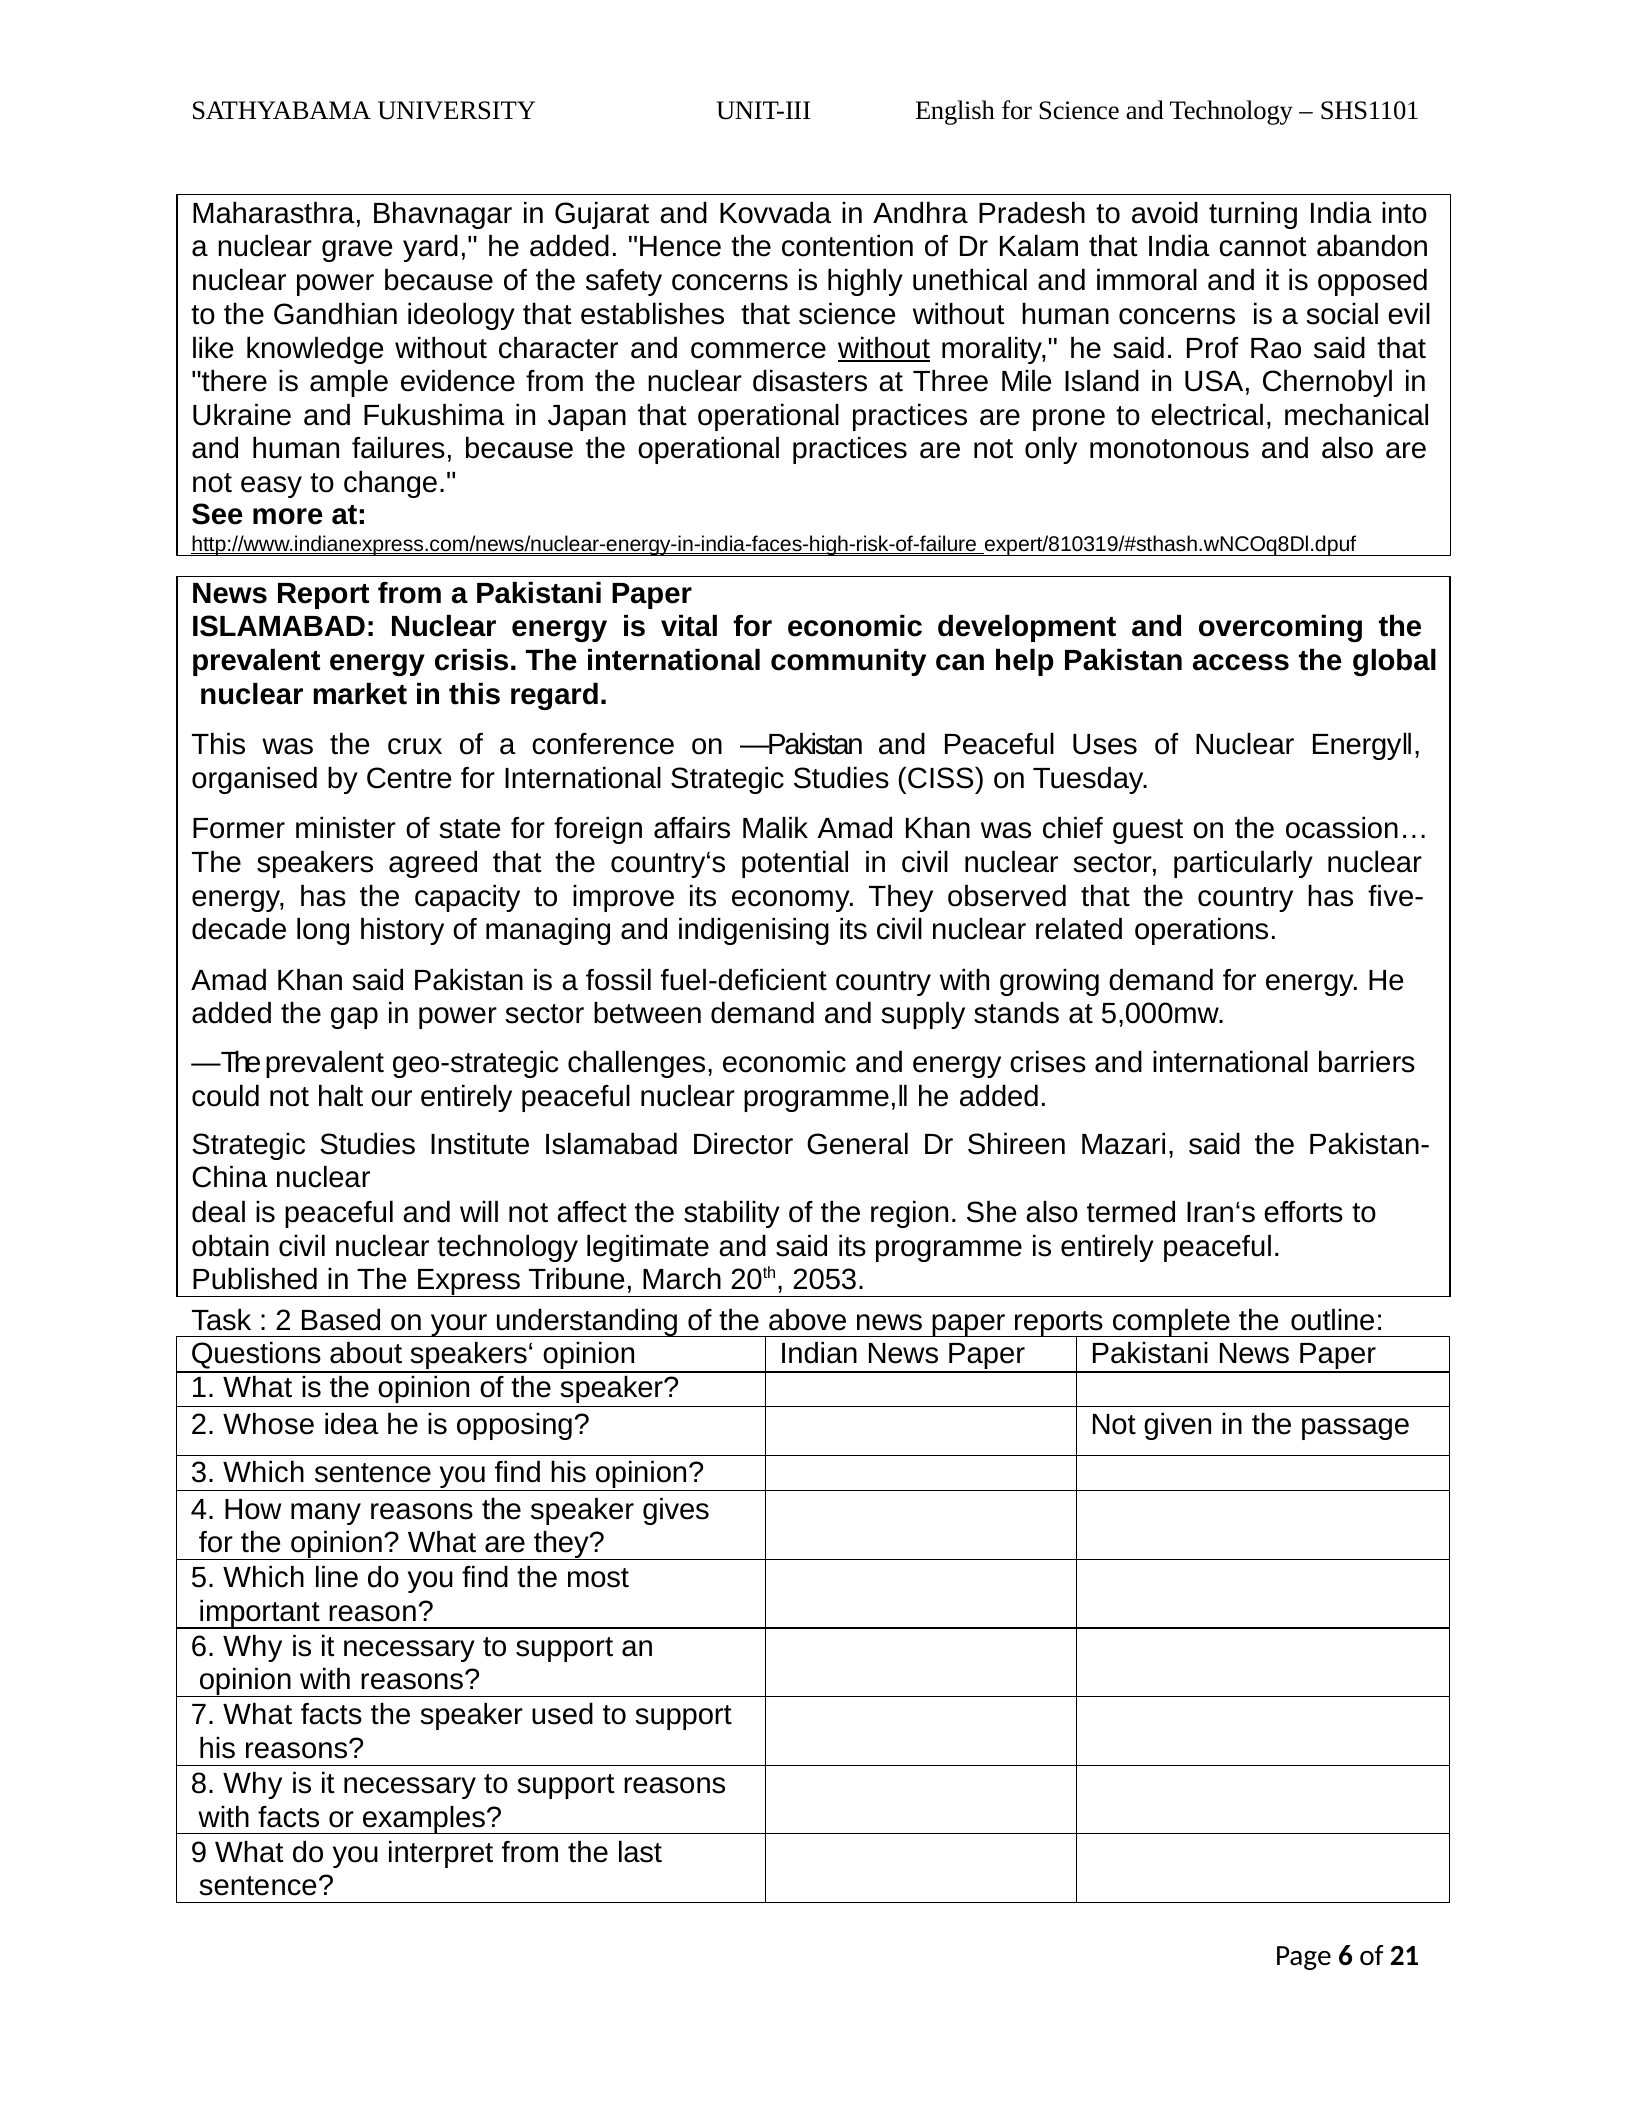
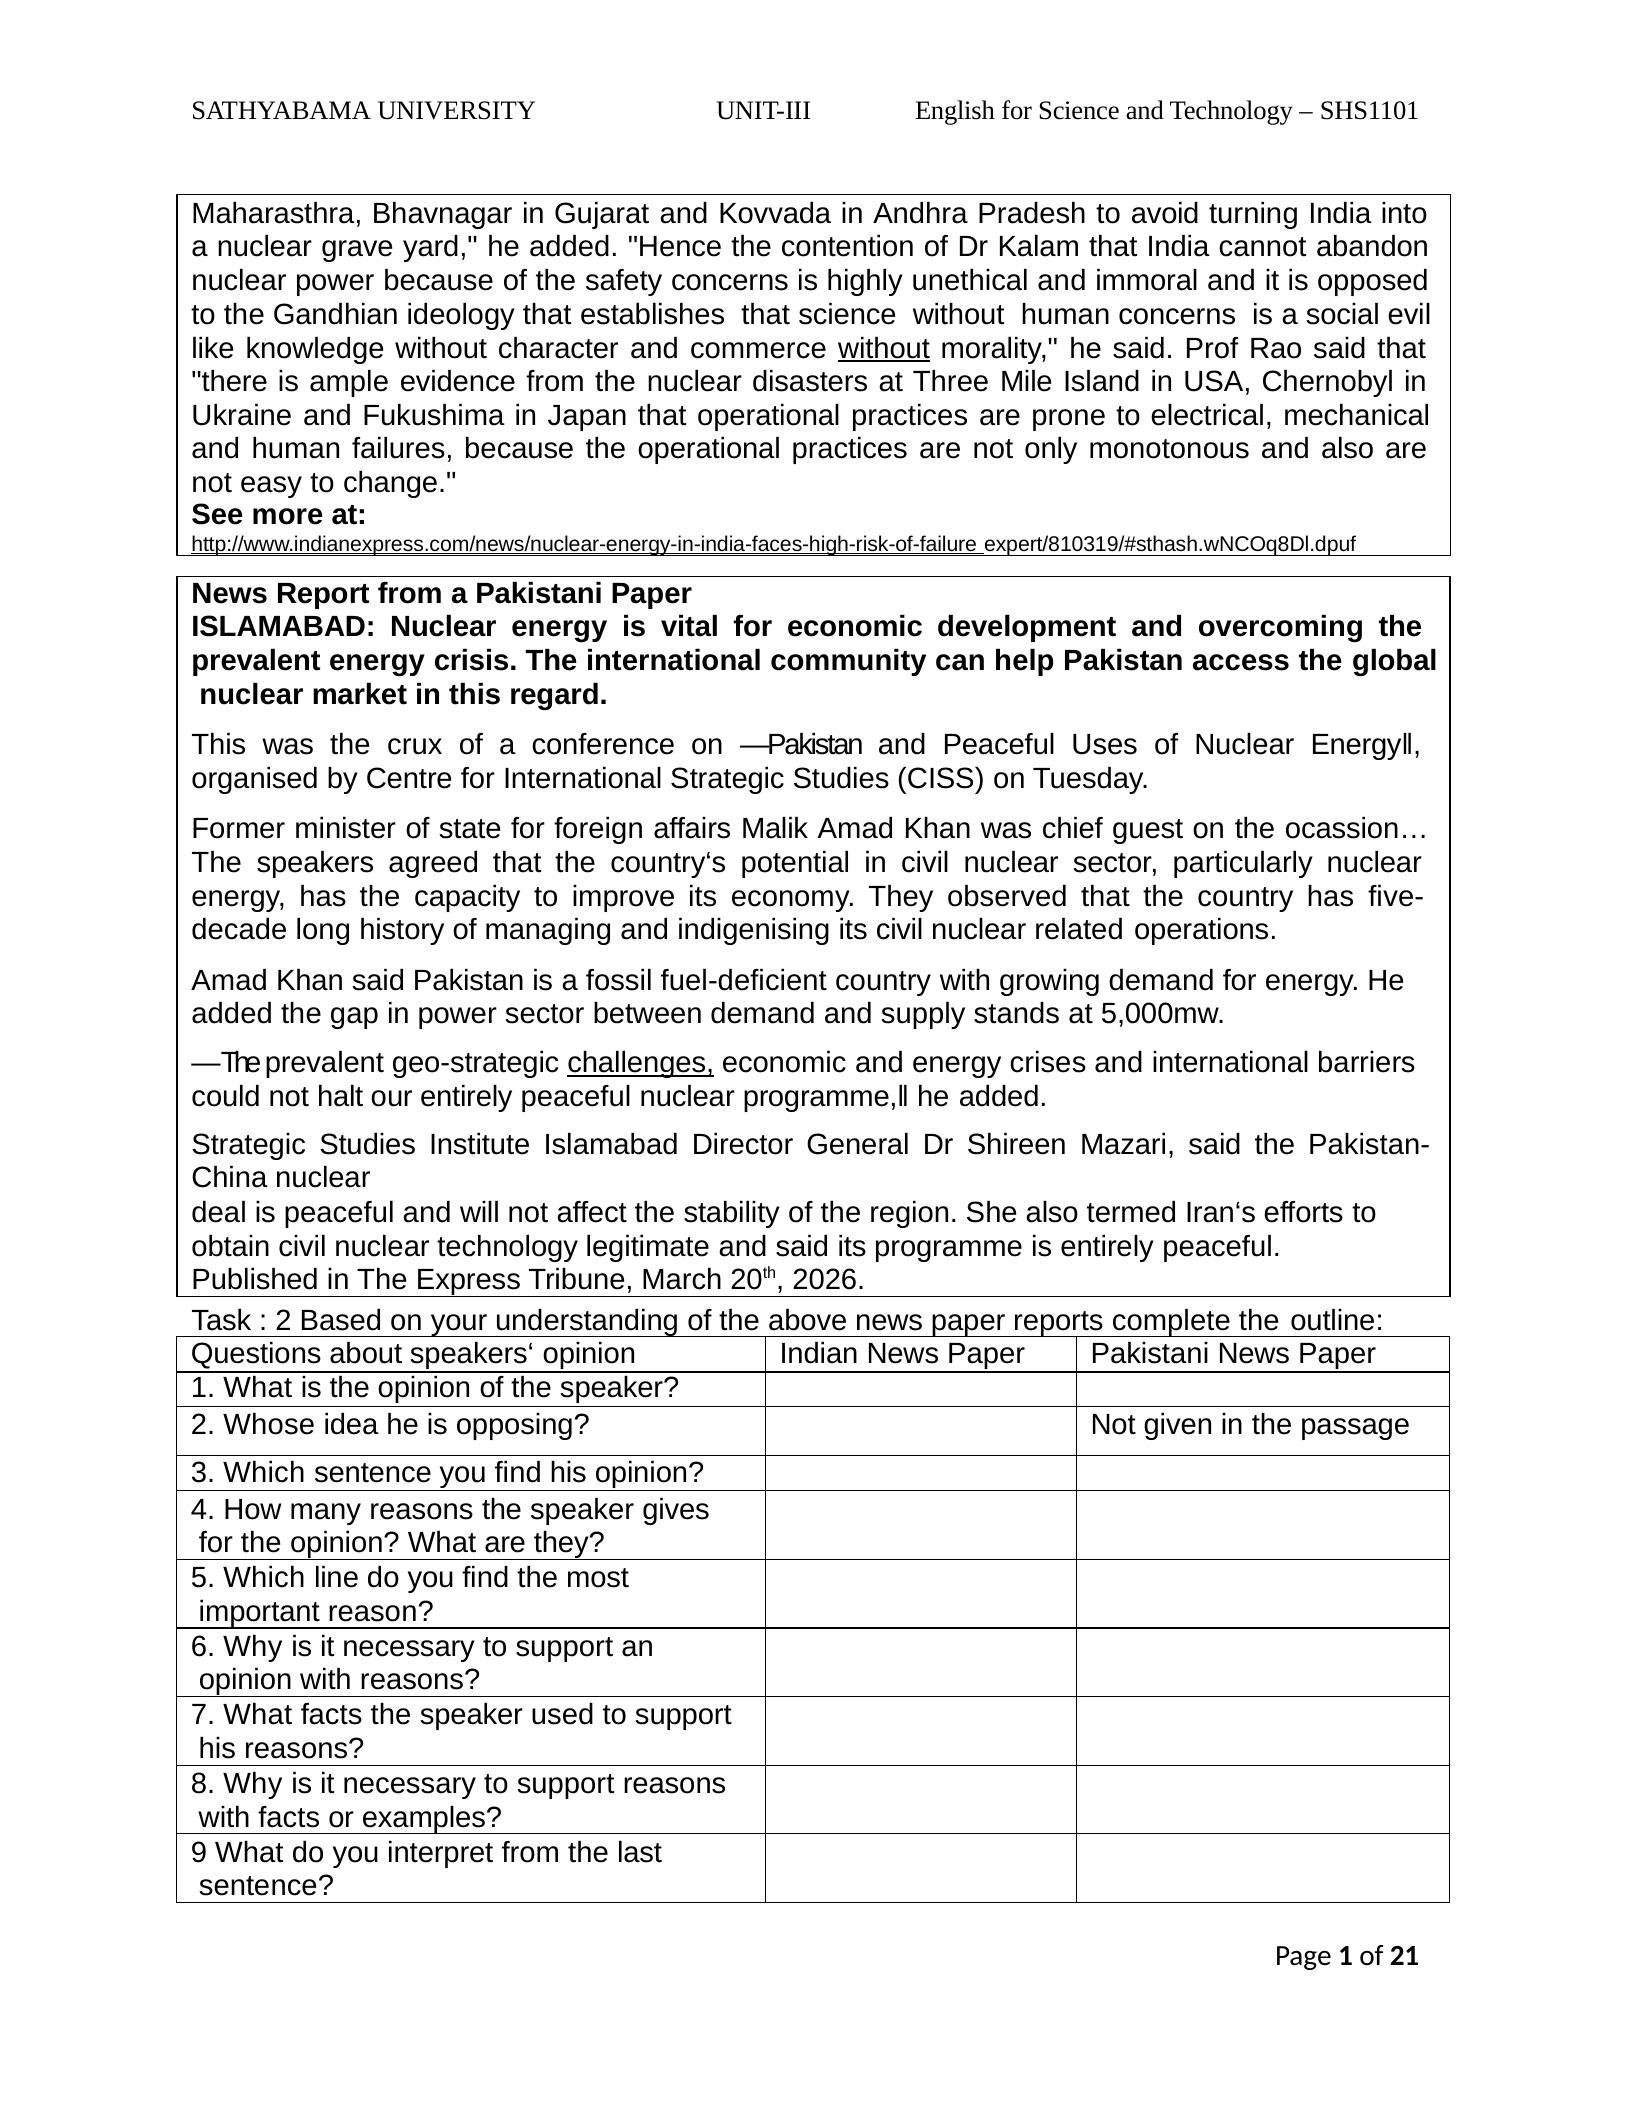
challenges underline: none -> present (641, 1063)
2053: 2053 -> 2026 (829, 1279)
Page 6: 6 -> 1 (1346, 1956)
